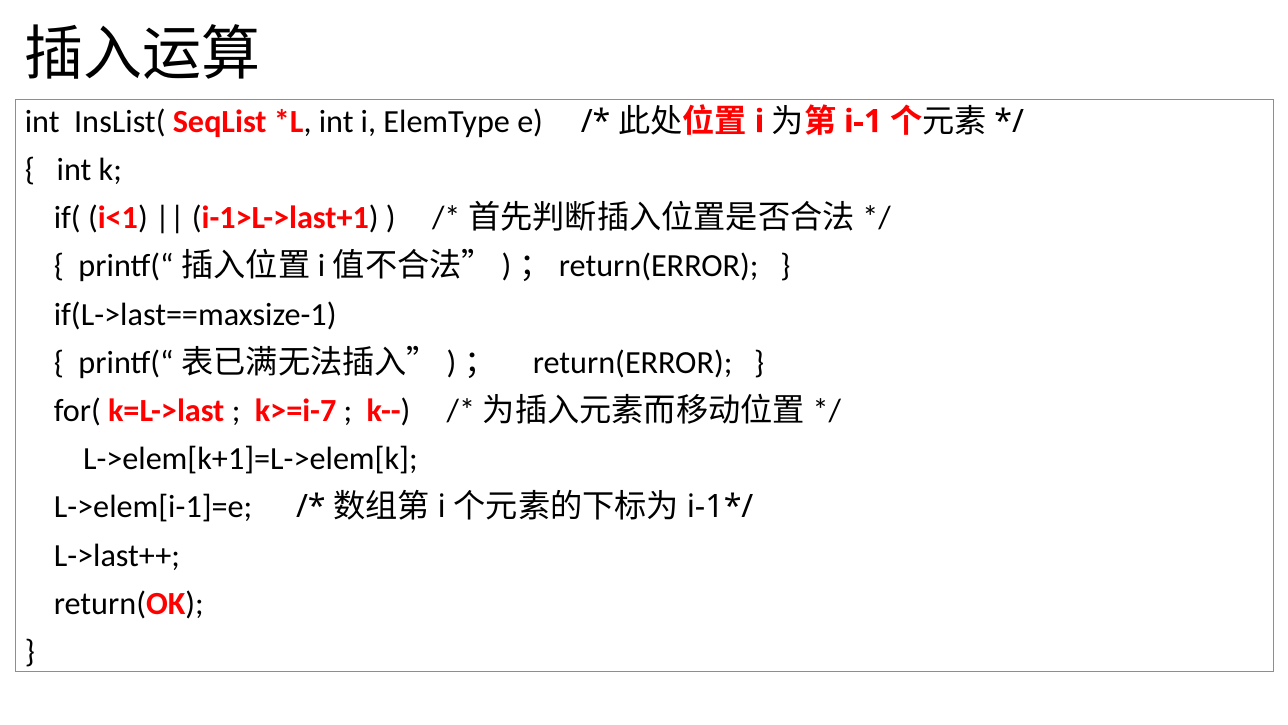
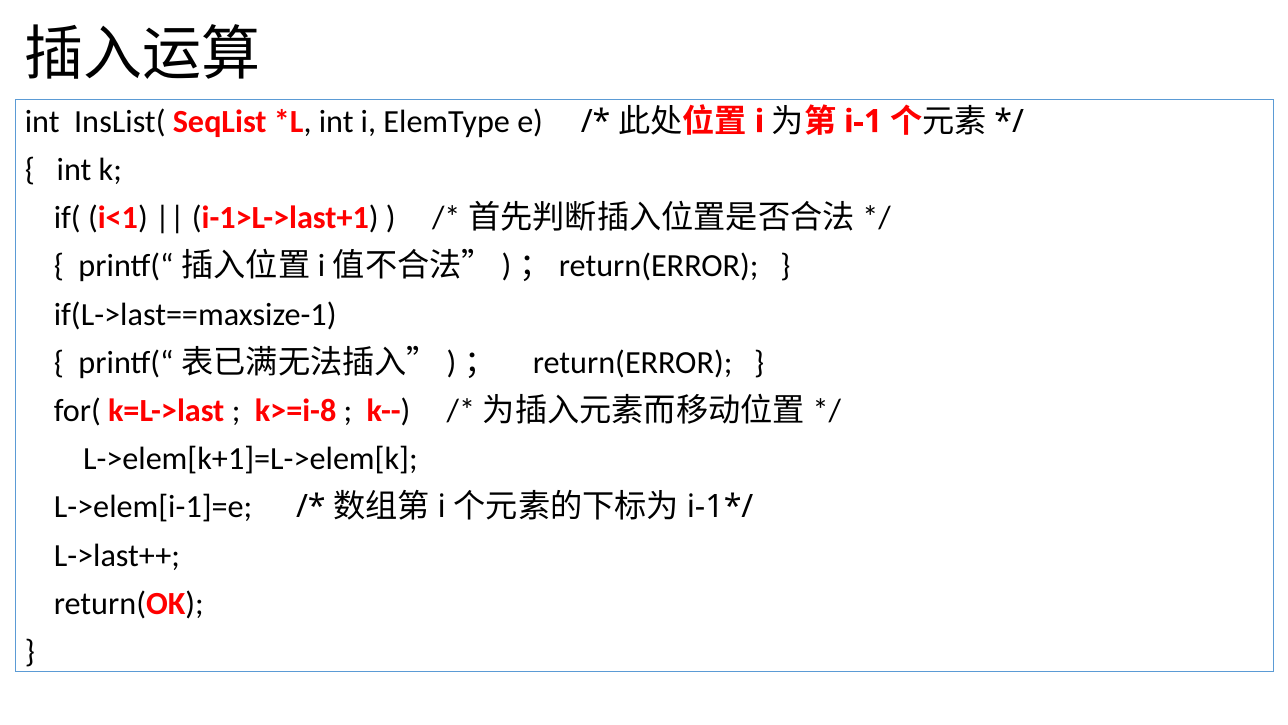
k>=i-7: k>=i-7 -> k>=i-8 (296, 411)
